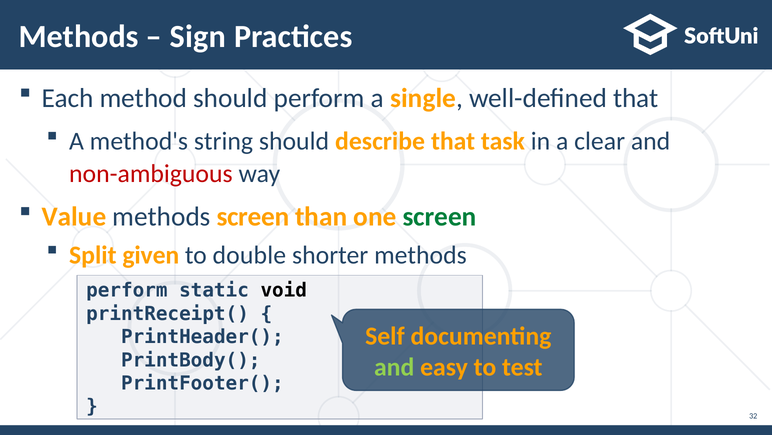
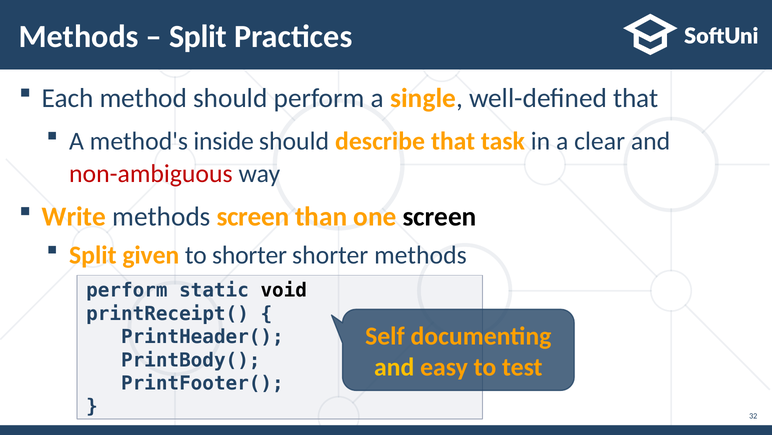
Sign: Sign -> Split (198, 37)
string: string -> inside (224, 141)
Value: Value -> Write (74, 217)
screen colour: green -> black (440, 217)
to double: double -> shorter (250, 255)
and colour: light green -> yellow (394, 367)
